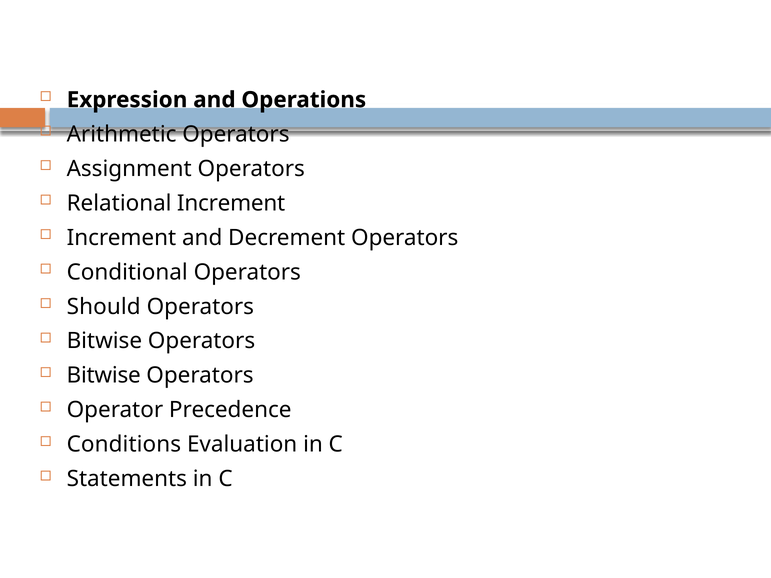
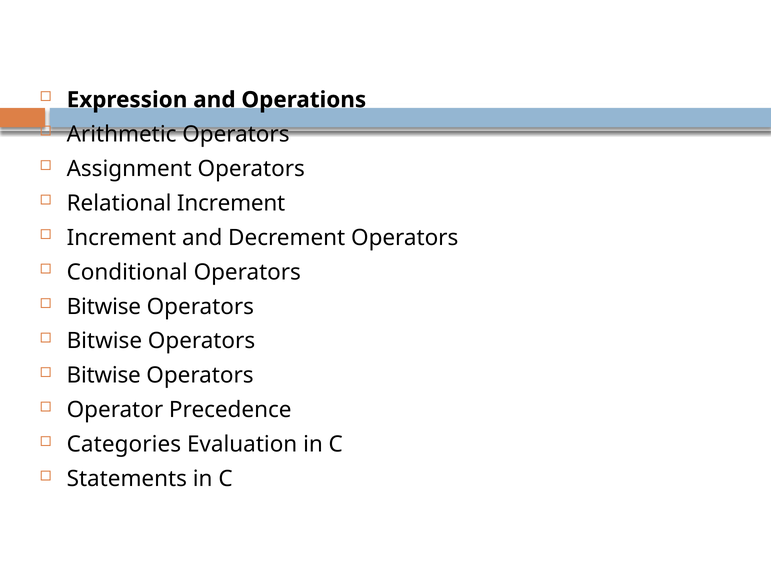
Should: Should -> Bitwise (104, 307)
Conditions: Conditions -> Categories (124, 445)
